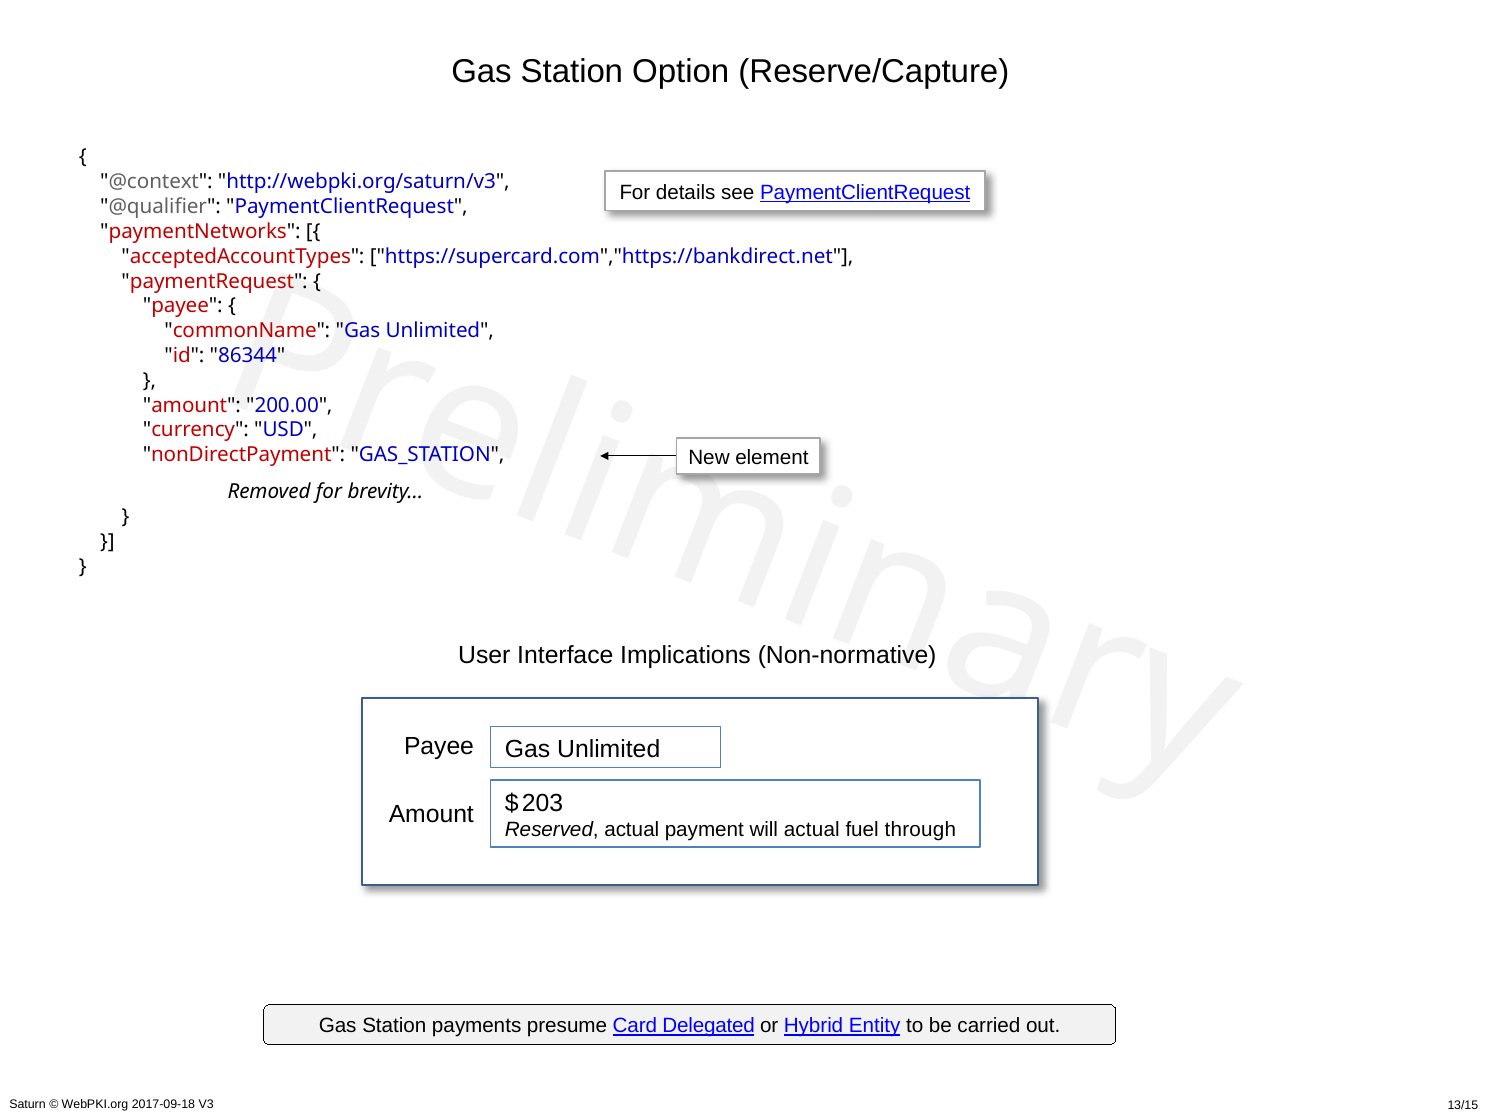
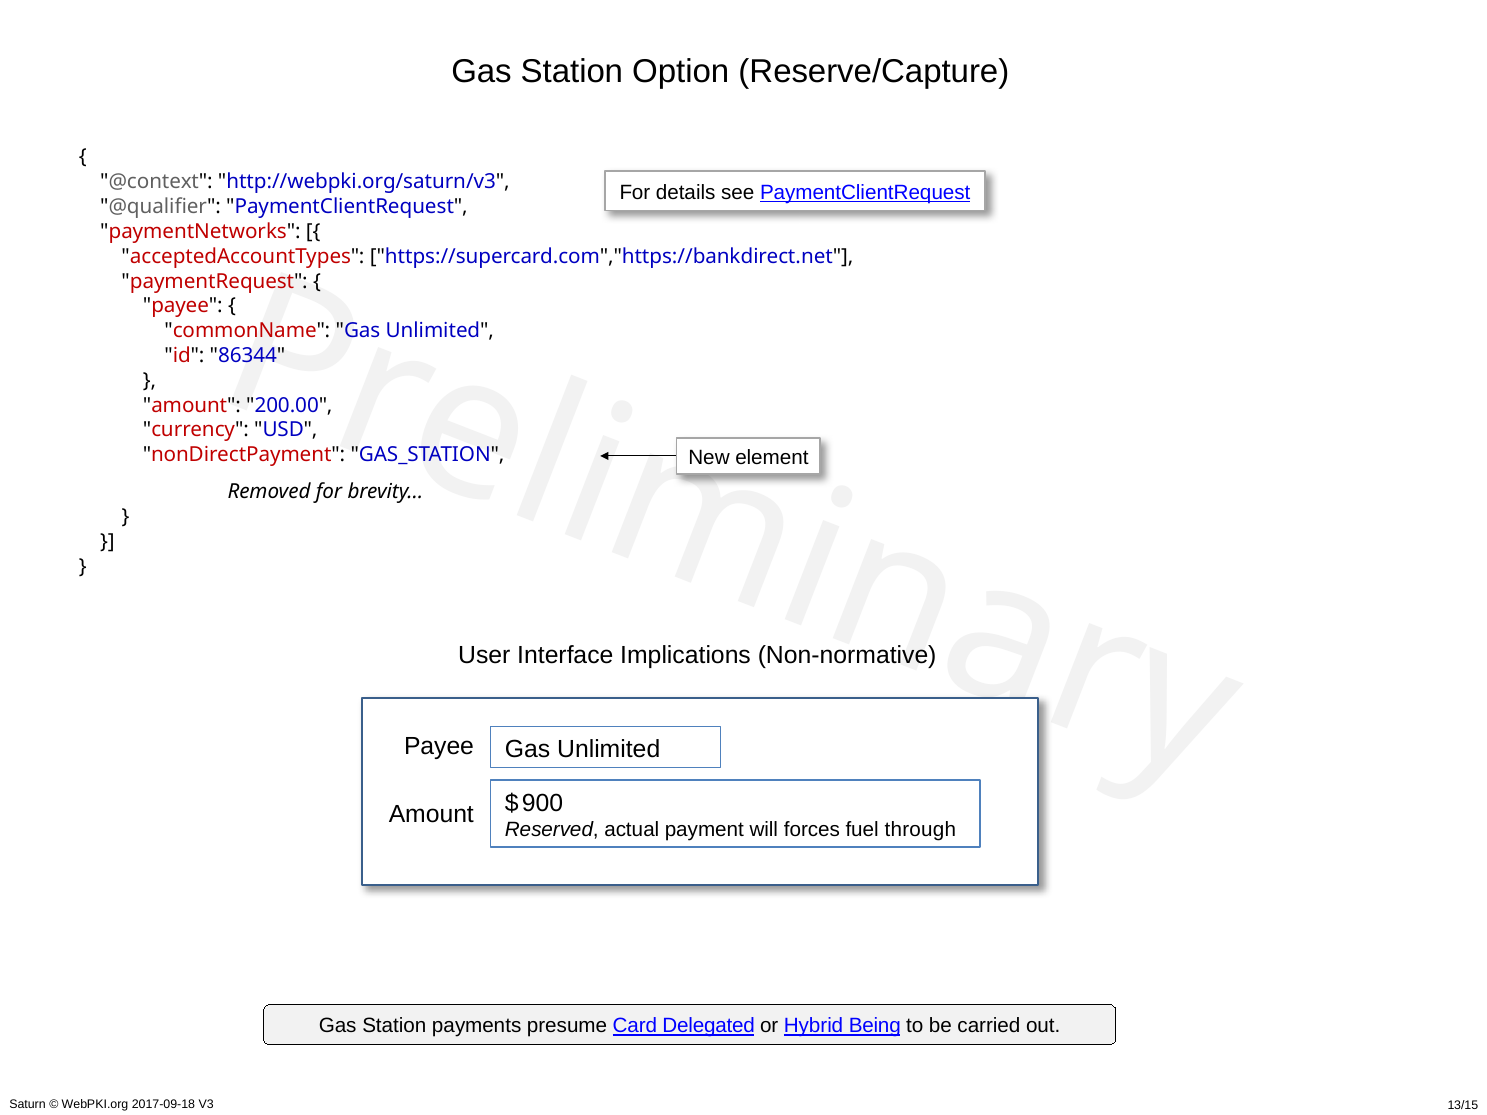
203: 203 -> 900 (542, 803)
will actual: actual -> forces (812, 830)
Entity: Entity -> Being (875, 1026)
